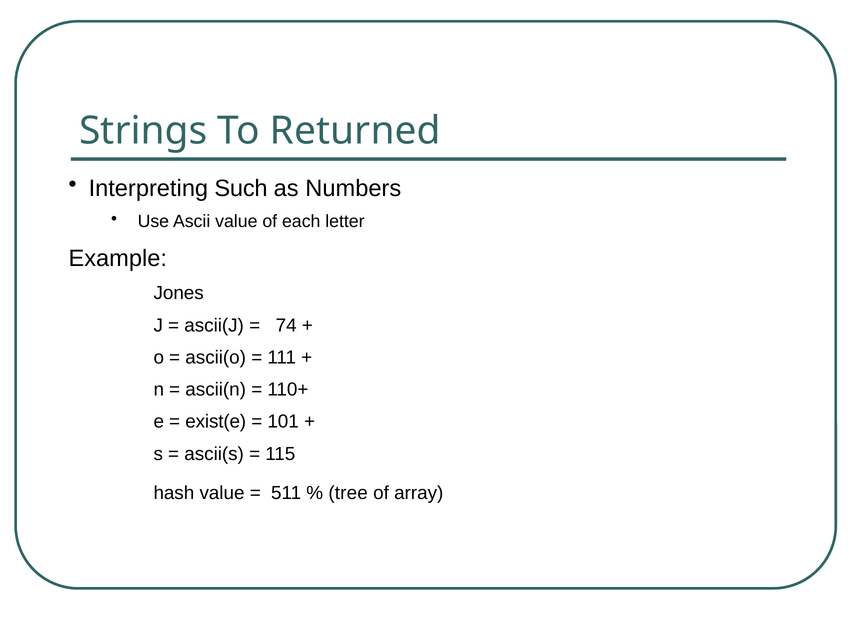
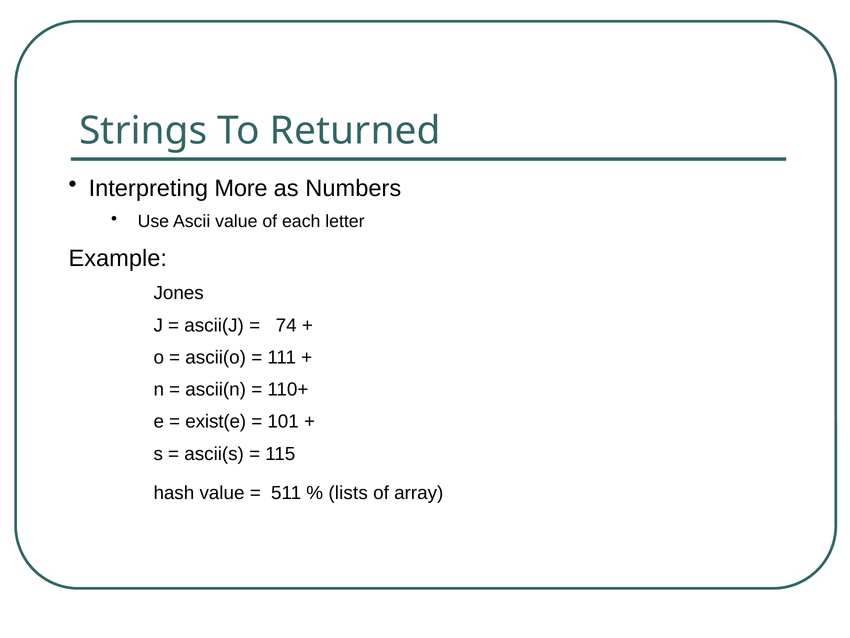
Such: Such -> More (241, 188)
tree: tree -> lists (348, 493)
